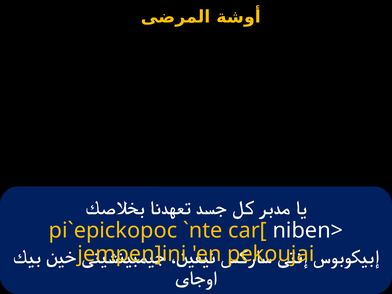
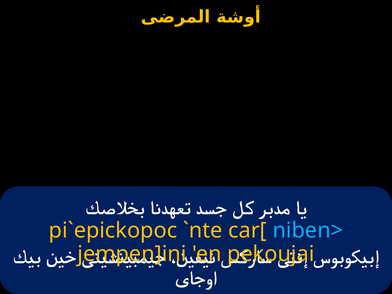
niben> colour: white -> light blue (308, 230)
